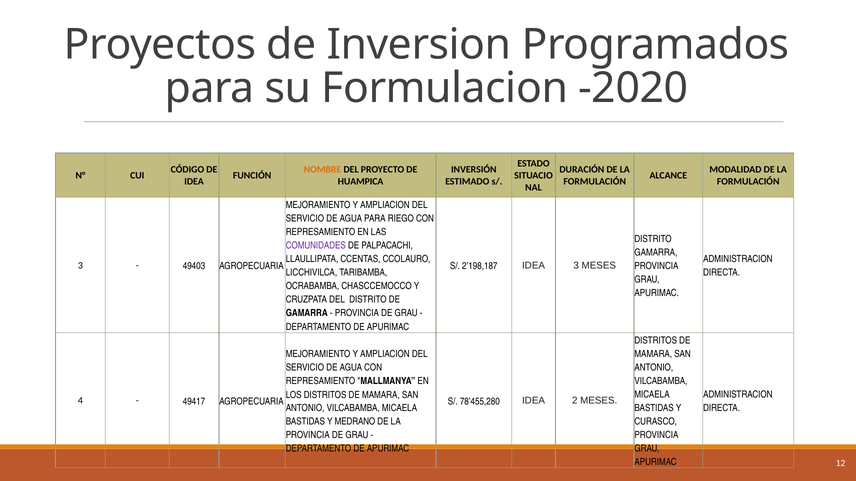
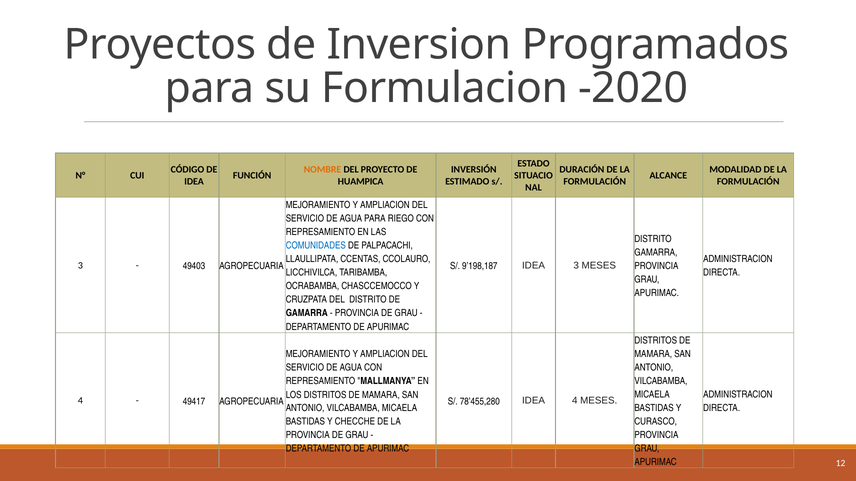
COMUNIDADES colour: purple -> blue (316, 246)
2’198,187: 2’198,187 -> 9’198,187 (480, 266)
IDEA 2: 2 -> 4 (575, 401)
MEDRANO: MEDRANO -> CHECCHE (355, 422)
